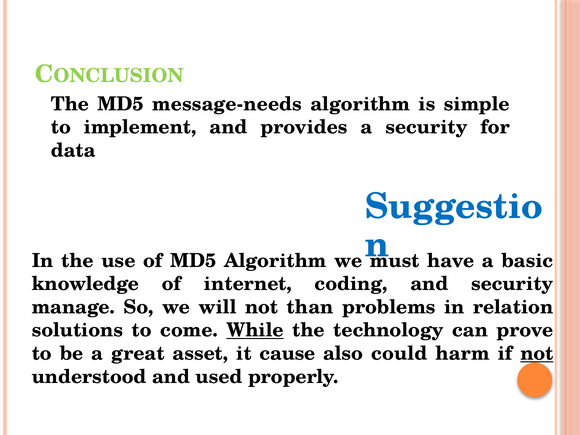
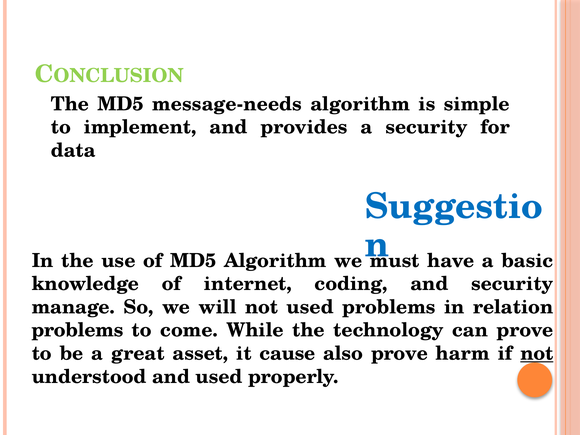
not than: than -> used (310, 307)
solutions: solutions -> problems (77, 330)
While underline: present -> none (255, 330)
also could: could -> prove (399, 353)
